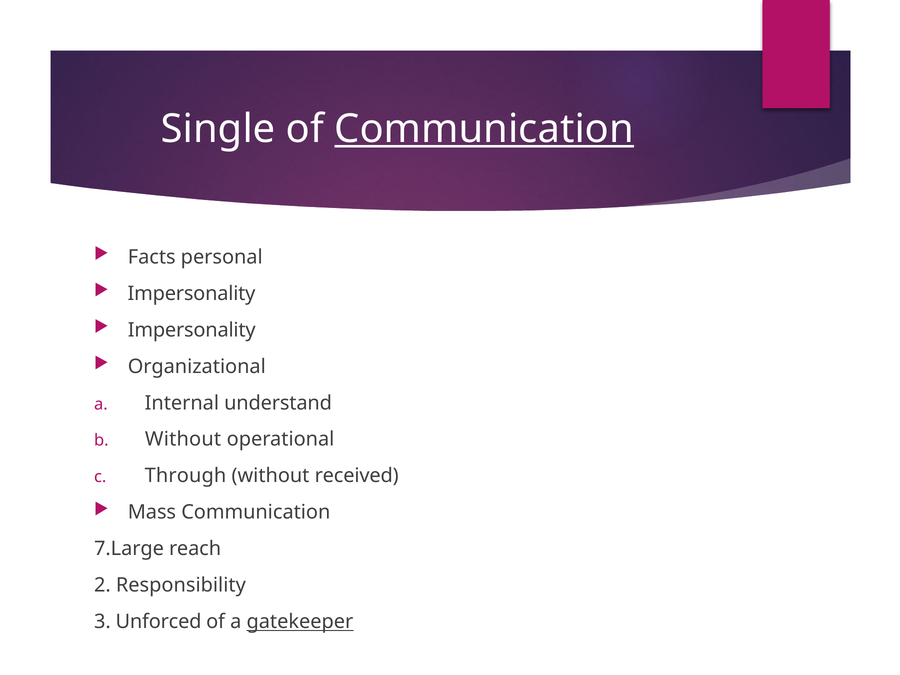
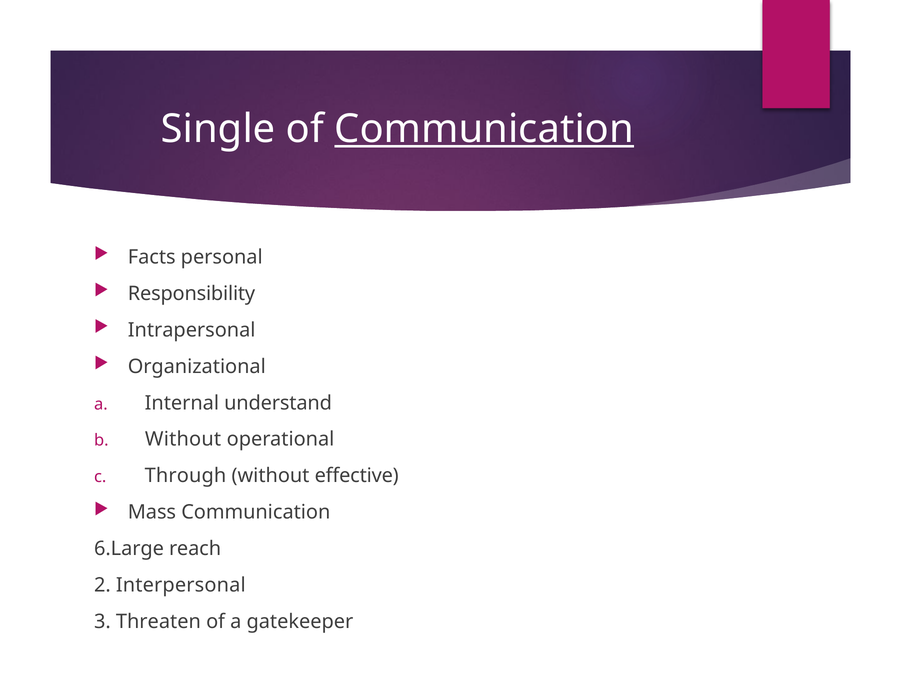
Impersonality: Impersonality -> Responsibility (192, 293)
Impersonality: Impersonality -> Intrapersonal (192, 330)
received: received -> effective (357, 476)
7.Large: 7.Large -> 6.Large (129, 549)
Responsibility: Responsibility -> Interpersonal (181, 585)
Unforced: Unforced -> Threaten (158, 622)
gatekeeper underline: present -> none (300, 622)
